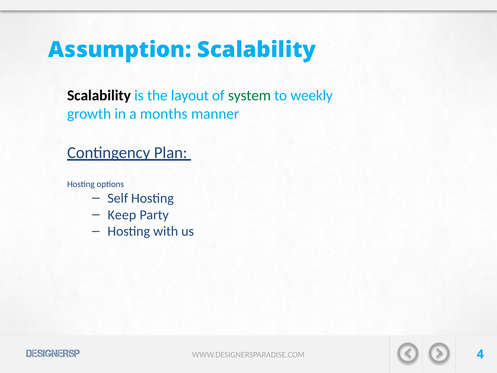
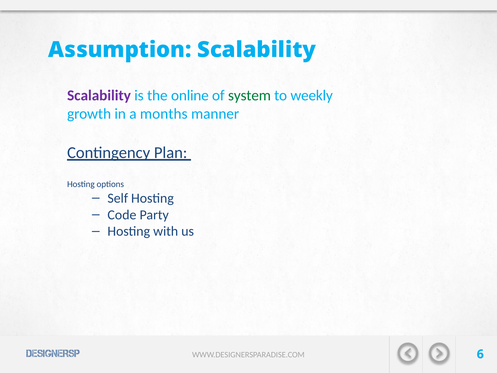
Scalability colour: black -> purple (99, 95)
layout: layout -> online (190, 95)
Keep: Keep -> Code (122, 215)
4: 4 -> 6 (480, 354)
